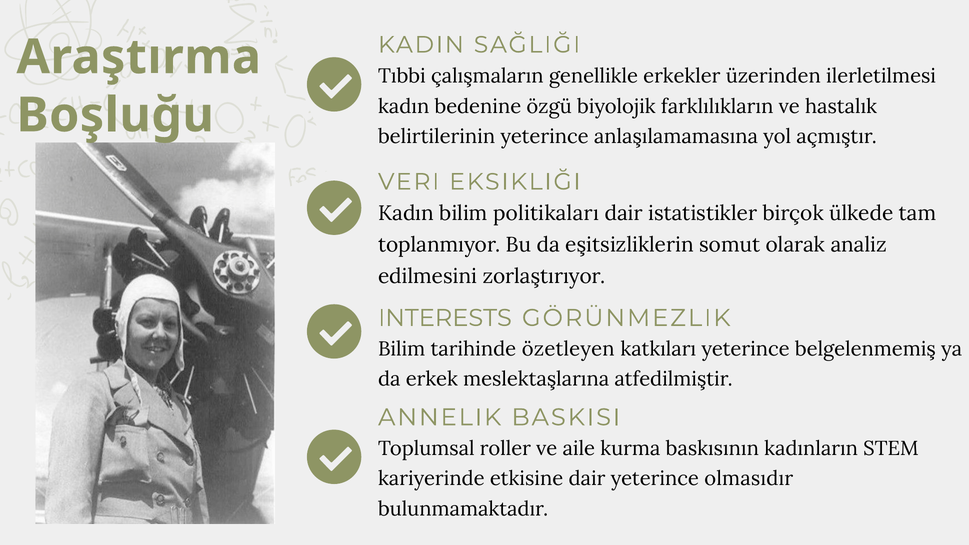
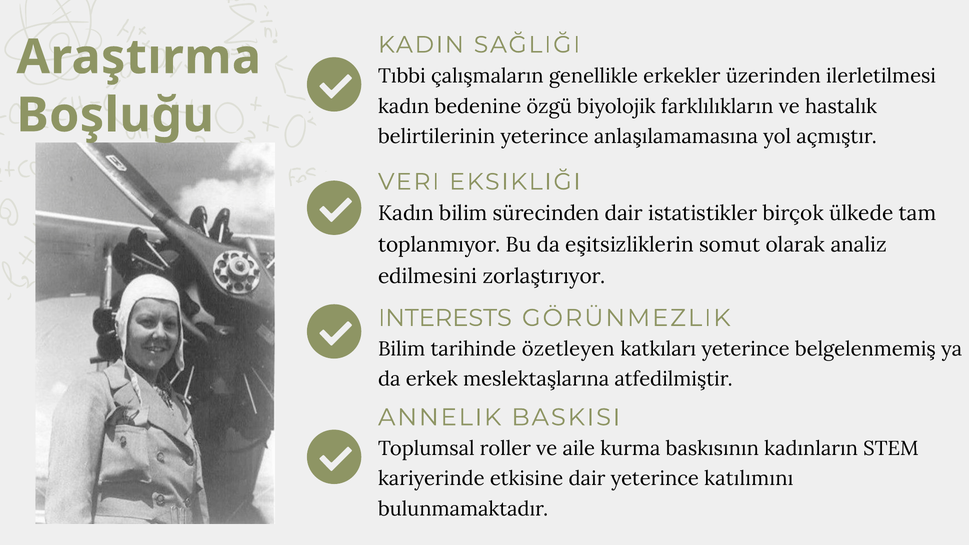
politikaları: politikaları -> sürecinden (546, 214)
olmasıdır: olmasıdır -> katılımını (749, 479)
